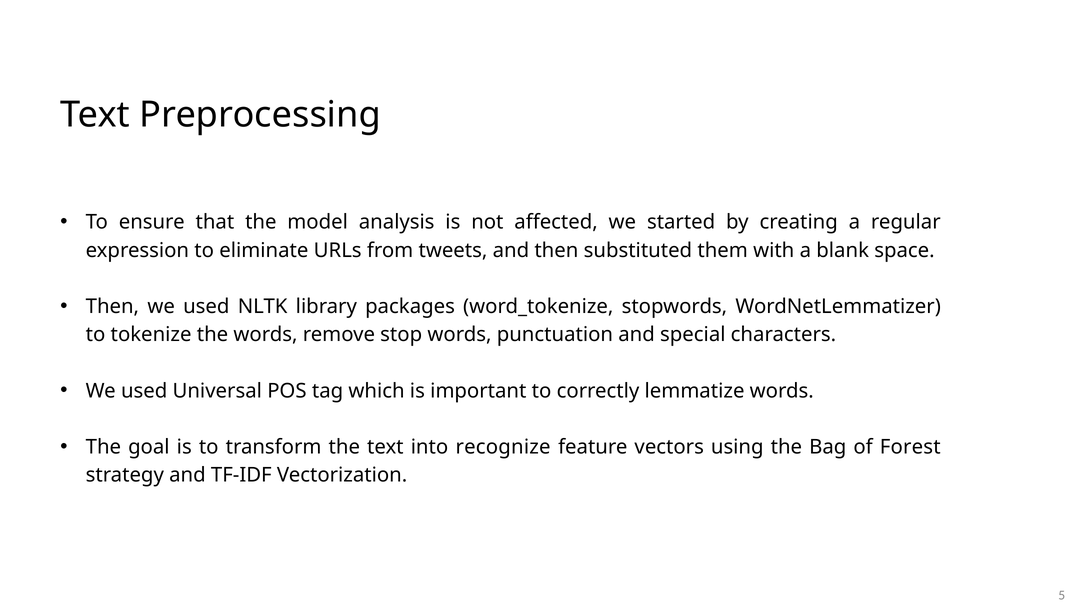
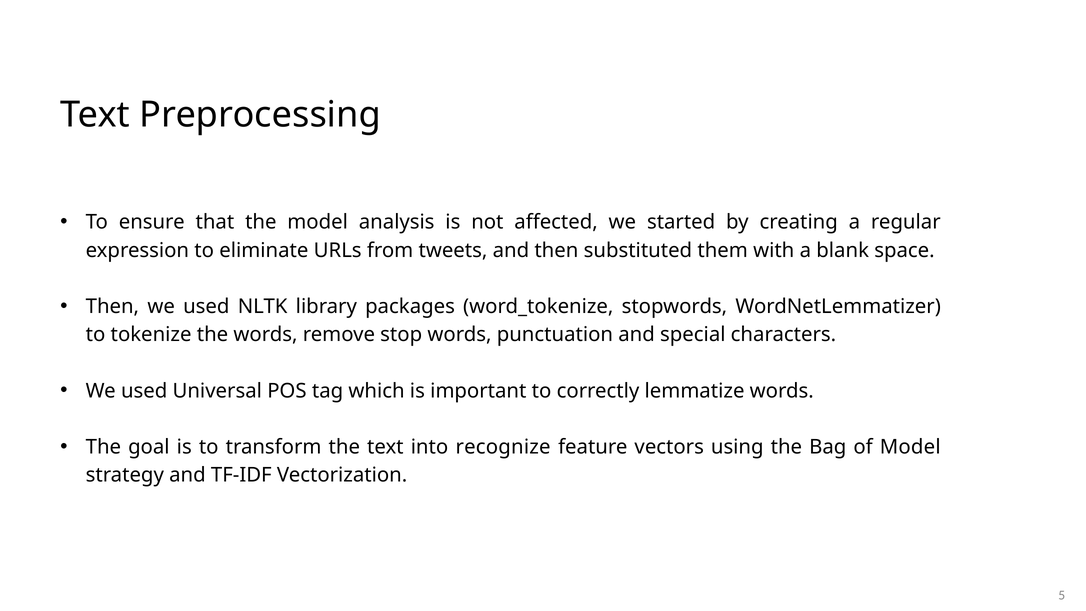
of Forest: Forest -> Model (910, 447)
